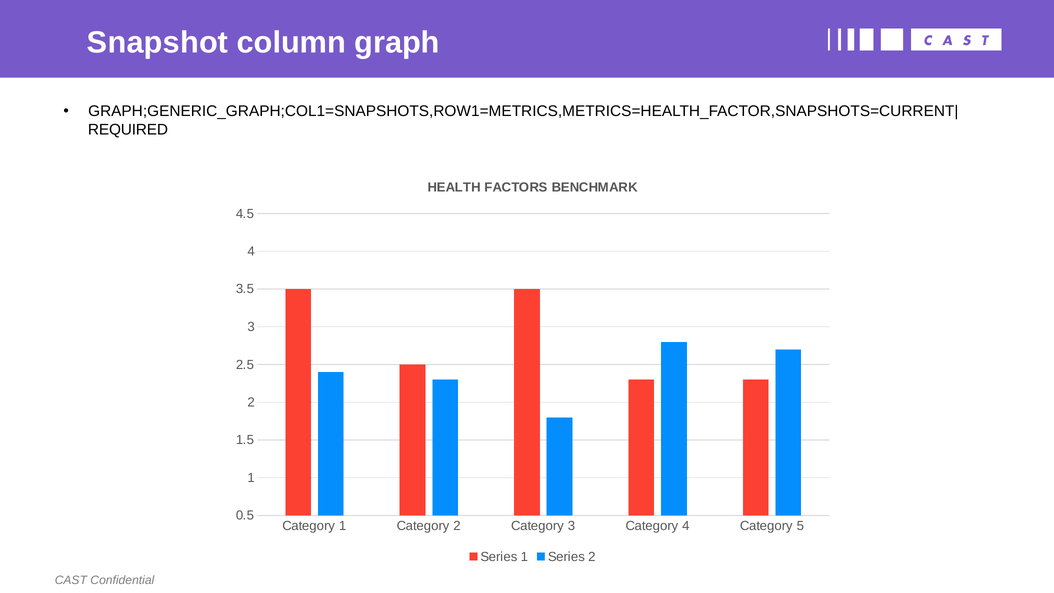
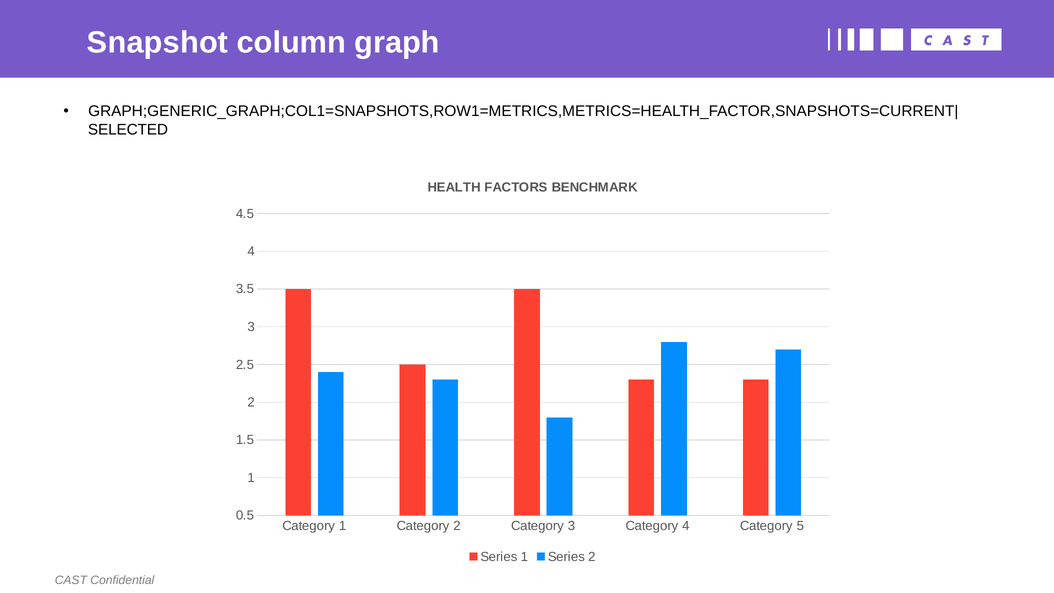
REQUIRED: REQUIRED -> SELECTED (128, 130)
